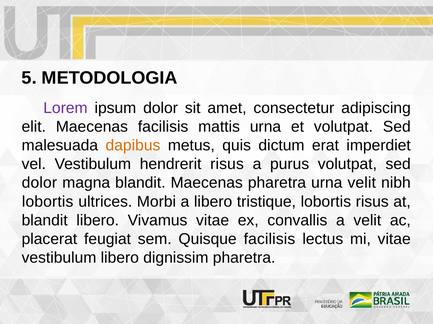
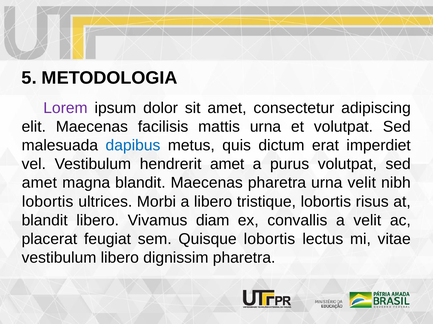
dapibus colour: orange -> blue (133, 146)
hendrerit risus: risus -> amet (227, 165)
dolor: dolor -> amet (39, 183)
Vivamus vitae: vitae -> diam (213, 221)
Quisque facilisis: facilisis -> lobortis (269, 240)
